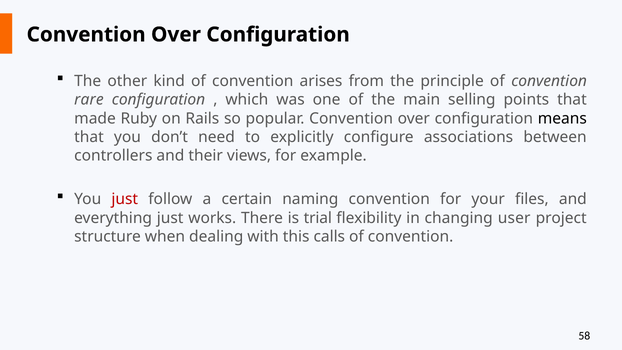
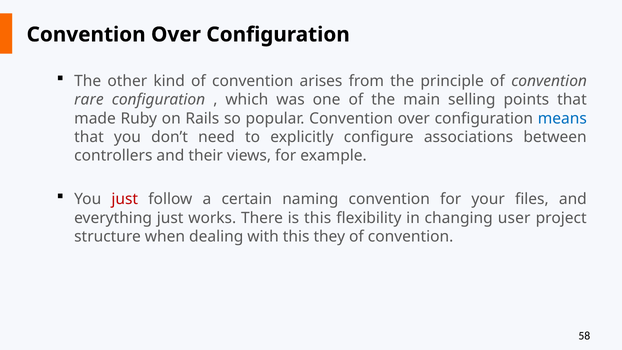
means colour: black -> blue (562, 118)
is trial: trial -> this (318, 218)
calls: calls -> they (329, 237)
